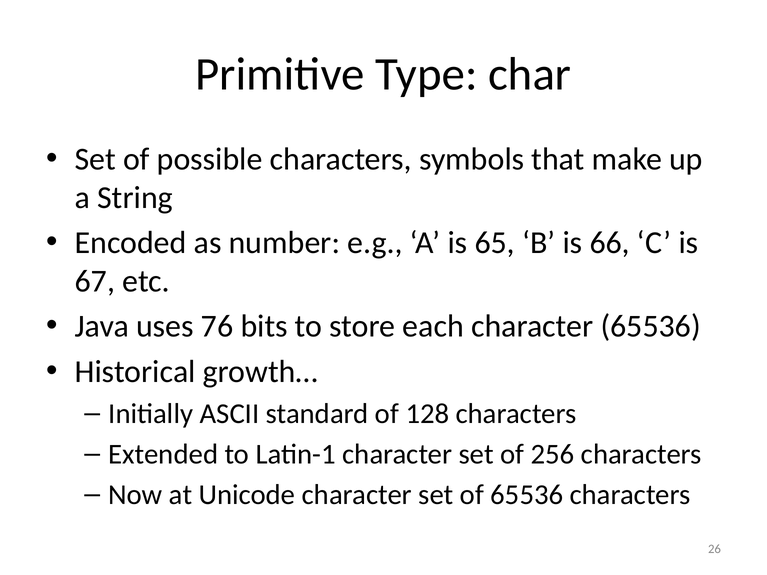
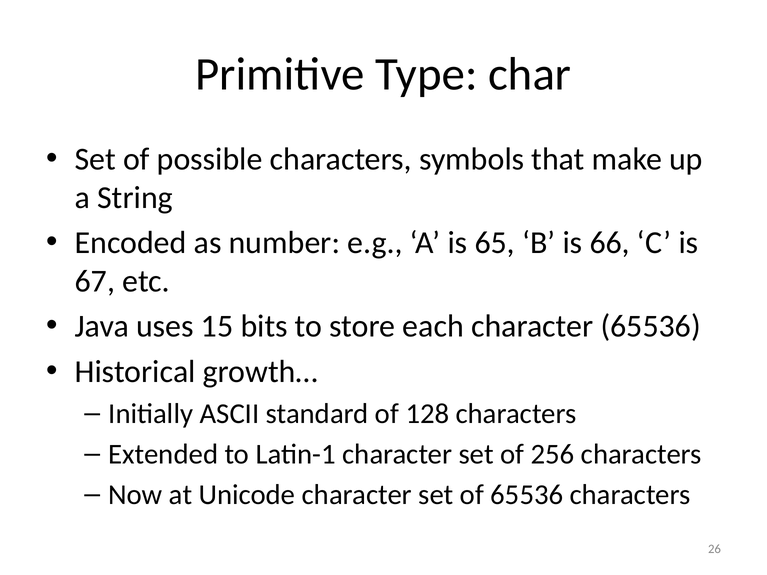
76: 76 -> 15 (217, 327)
